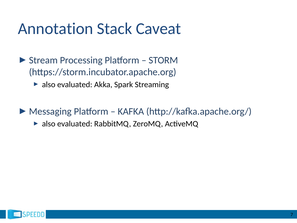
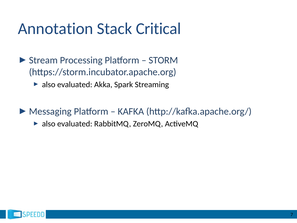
Caveat: Caveat -> Critical (158, 29)
